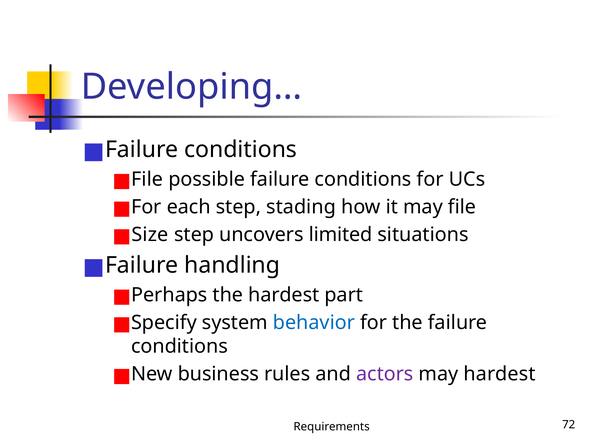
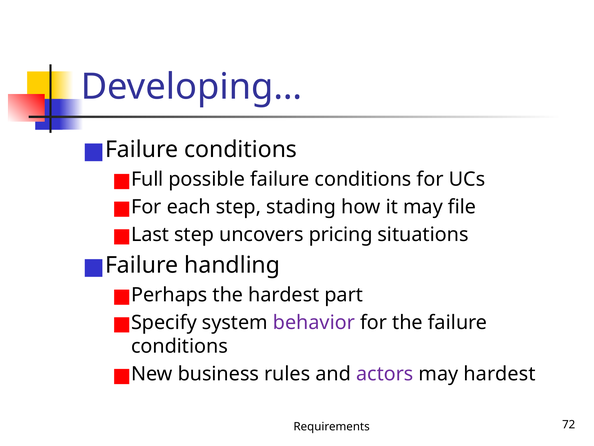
File: File -> Full (147, 179)
Size: Size -> Last (150, 234)
limited: limited -> pricing (341, 234)
behavior colour: blue -> purple (314, 322)
